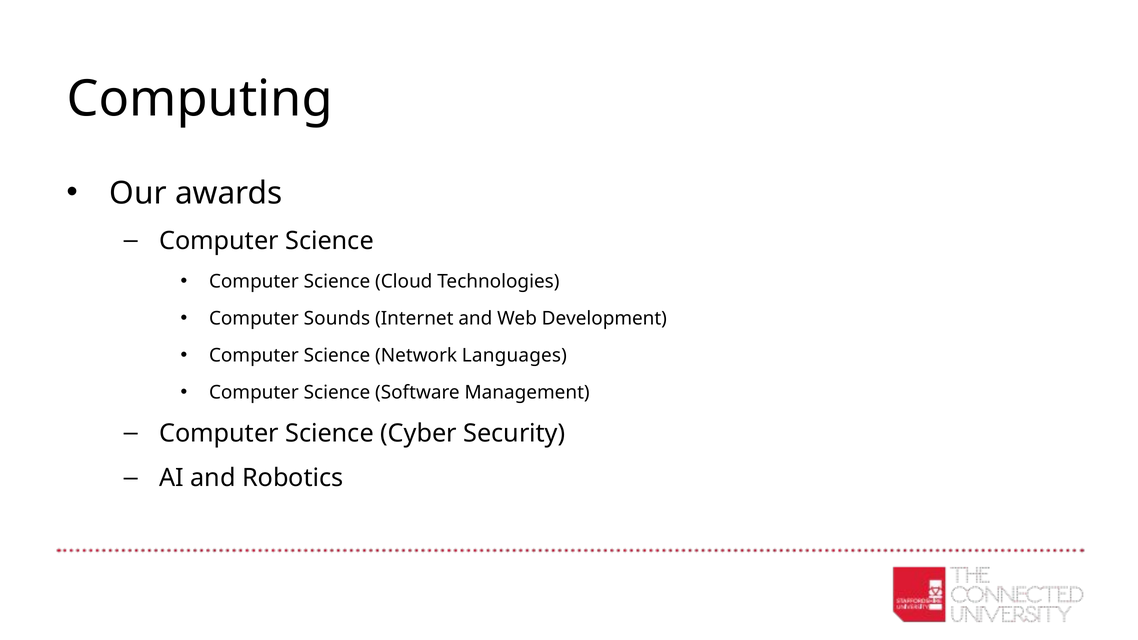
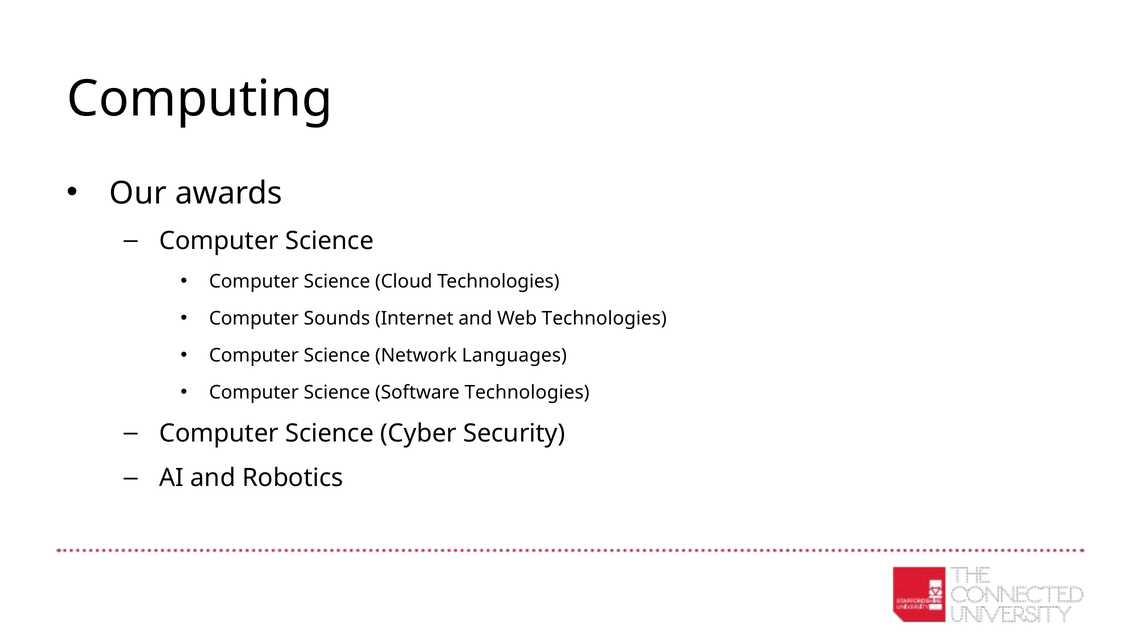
Web Development: Development -> Technologies (604, 318)
Software Management: Management -> Technologies (527, 392)
